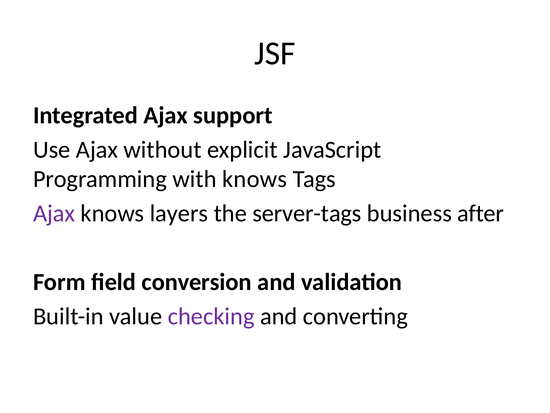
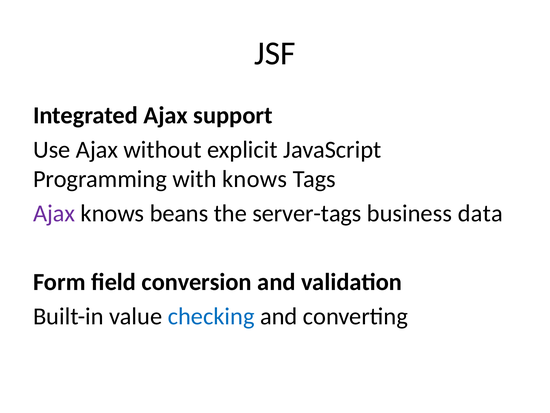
layers: layers -> beans (179, 213)
after: after -> data (480, 213)
checking colour: purple -> blue (211, 316)
